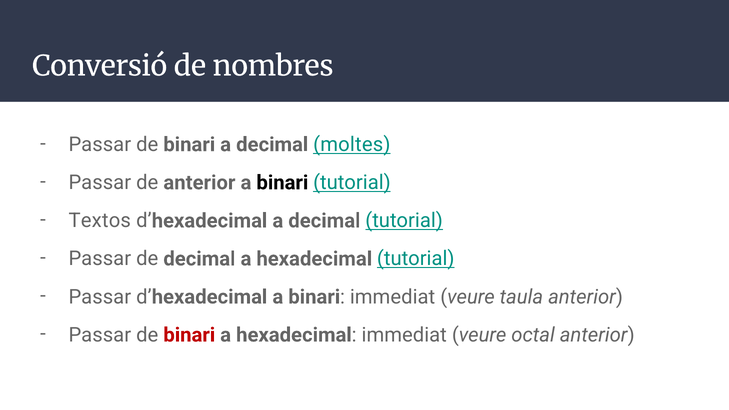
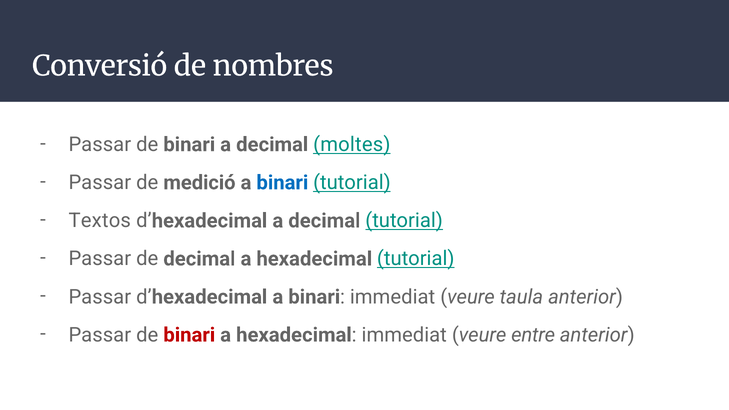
de anterior: anterior -> medició (199, 183)
binari colour: black -> blue (282, 183)
octal: octal -> entre (533, 335)
